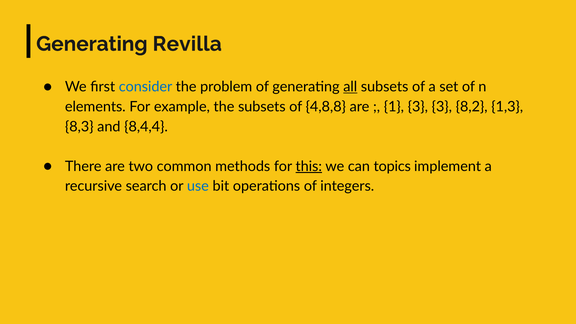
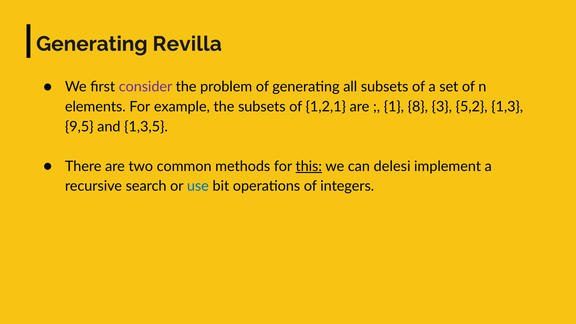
consider colour: blue -> purple (146, 87)
all underline: present -> none (350, 87)
4,8,8: 4,8,8 -> 1,2,1 (326, 107)
1 3: 3 -> 8 (418, 107)
8,2: 8,2 -> 5,2 (472, 107)
8,3: 8,3 -> 9,5 (79, 127)
8,4,4: 8,4,4 -> 1,3,5 (146, 127)
topics: topics -> delesi (392, 166)
